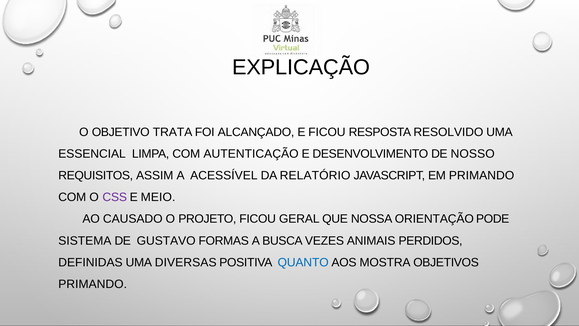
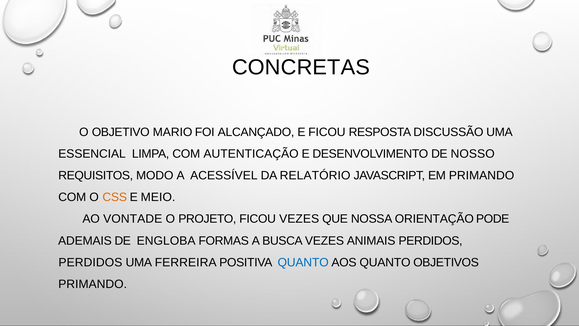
EXPLICAÇÃO: EXPLICAÇÃO -> CONCRETAS (301, 67)
TRATA: TRATA -> MARIO (173, 132)
RESOLVIDO: RESOLVIDO -> DISCUSSÃO (448, 132)
ASSIM: ASSIM -> MODO (155, 175)
CSS colour: purple -> orange (115, 197)
CAUSADO: CAUSADO -> VONTADE (133, 219)
FICOU GERAL: GERAL -> VEZES (299, 219)
SISTEMA: SISTEMA -> ADEMAIS (85, 241)
GUSTAVO: GUSTAVO -> ENGLOBA (166, 241)
DEFINIDAS: DEFINIDAS -> PERDIDOS (90, 262)
DIVERSAS: DIVERSAS -> FERREIRA (186, 262)
AOS MOSTRA: MOSTRA -> QUANTO (385, 262)
